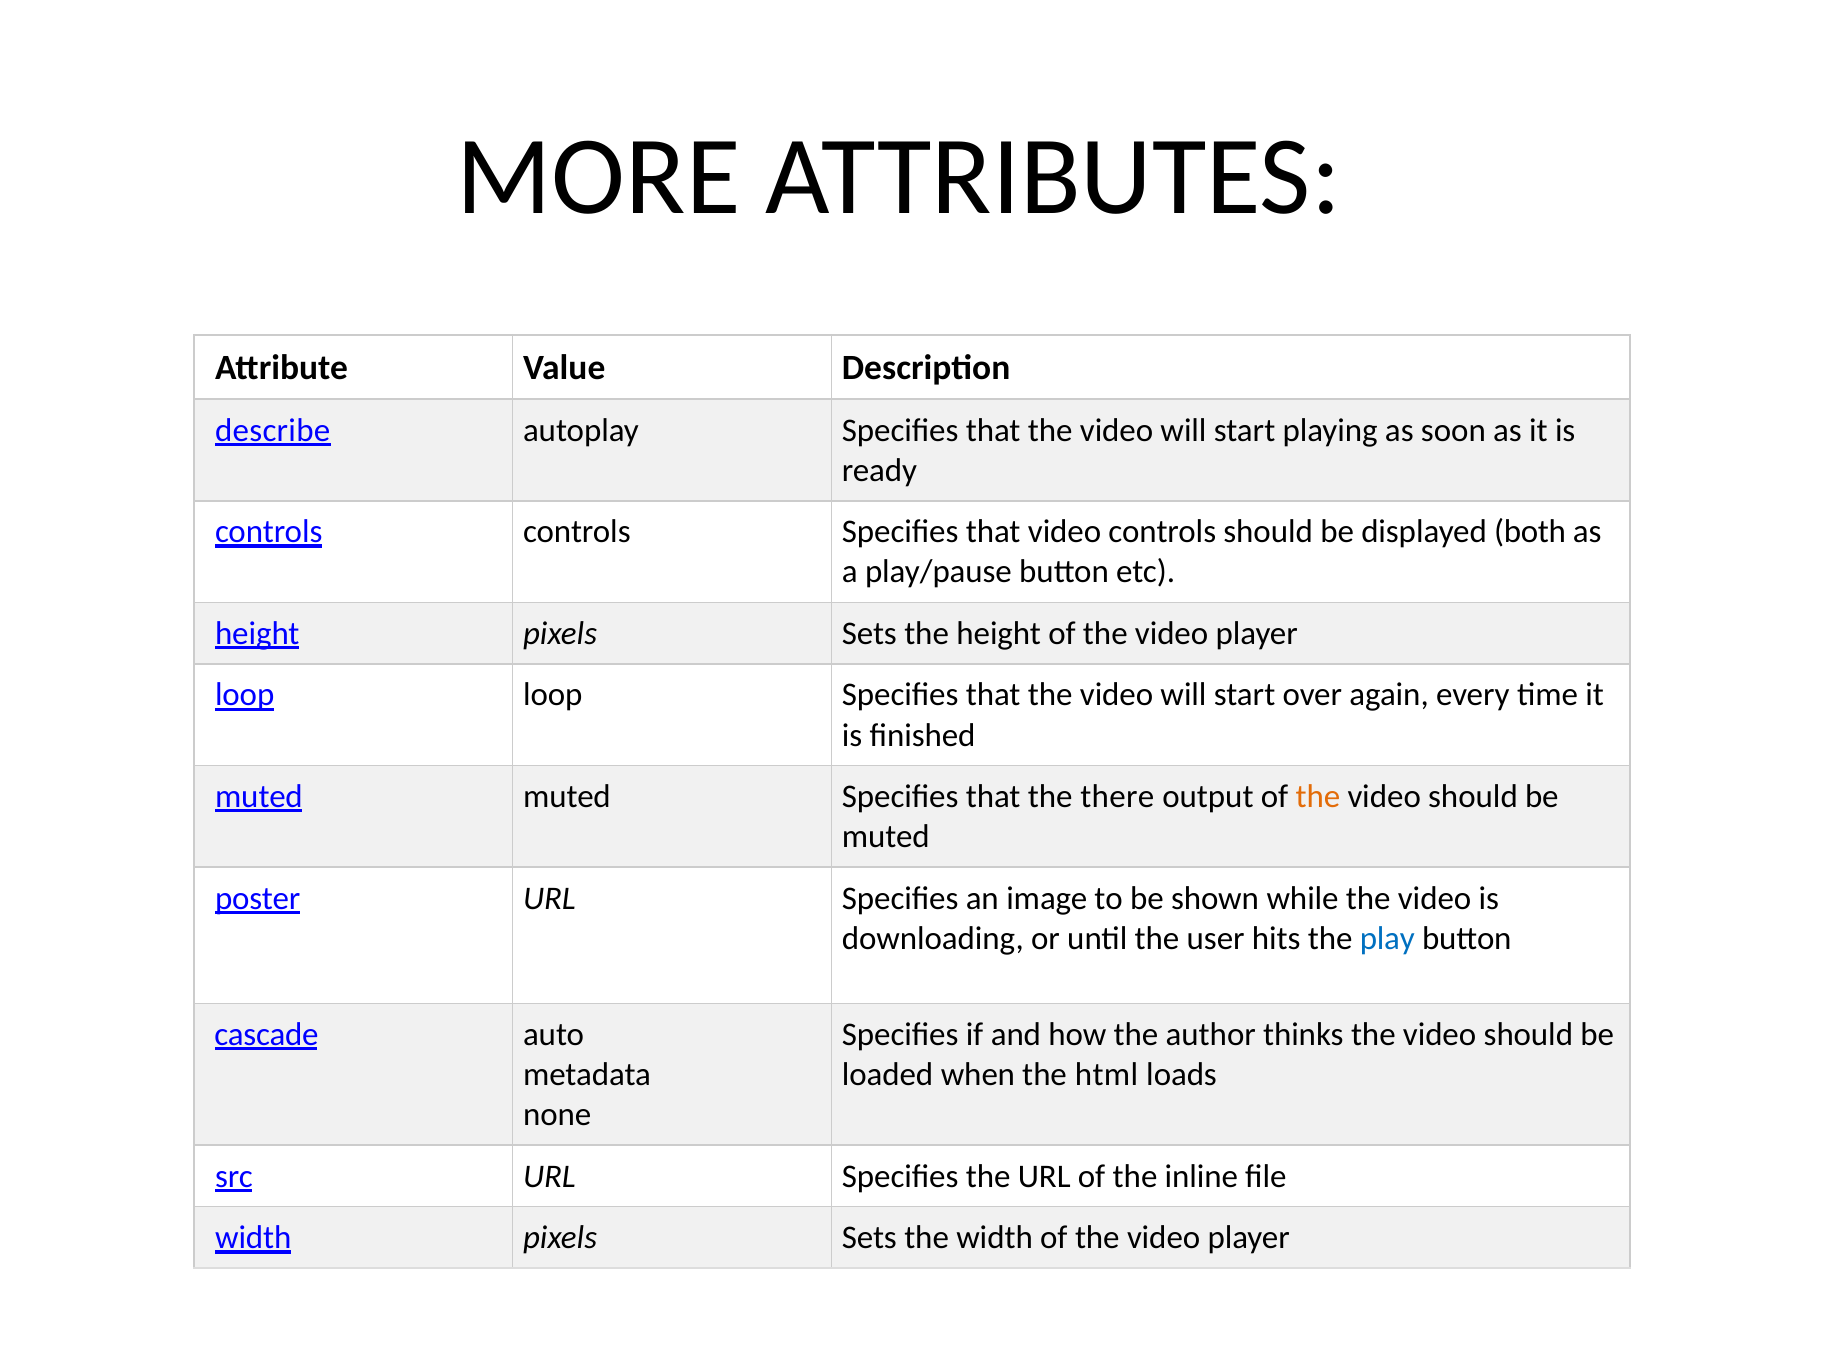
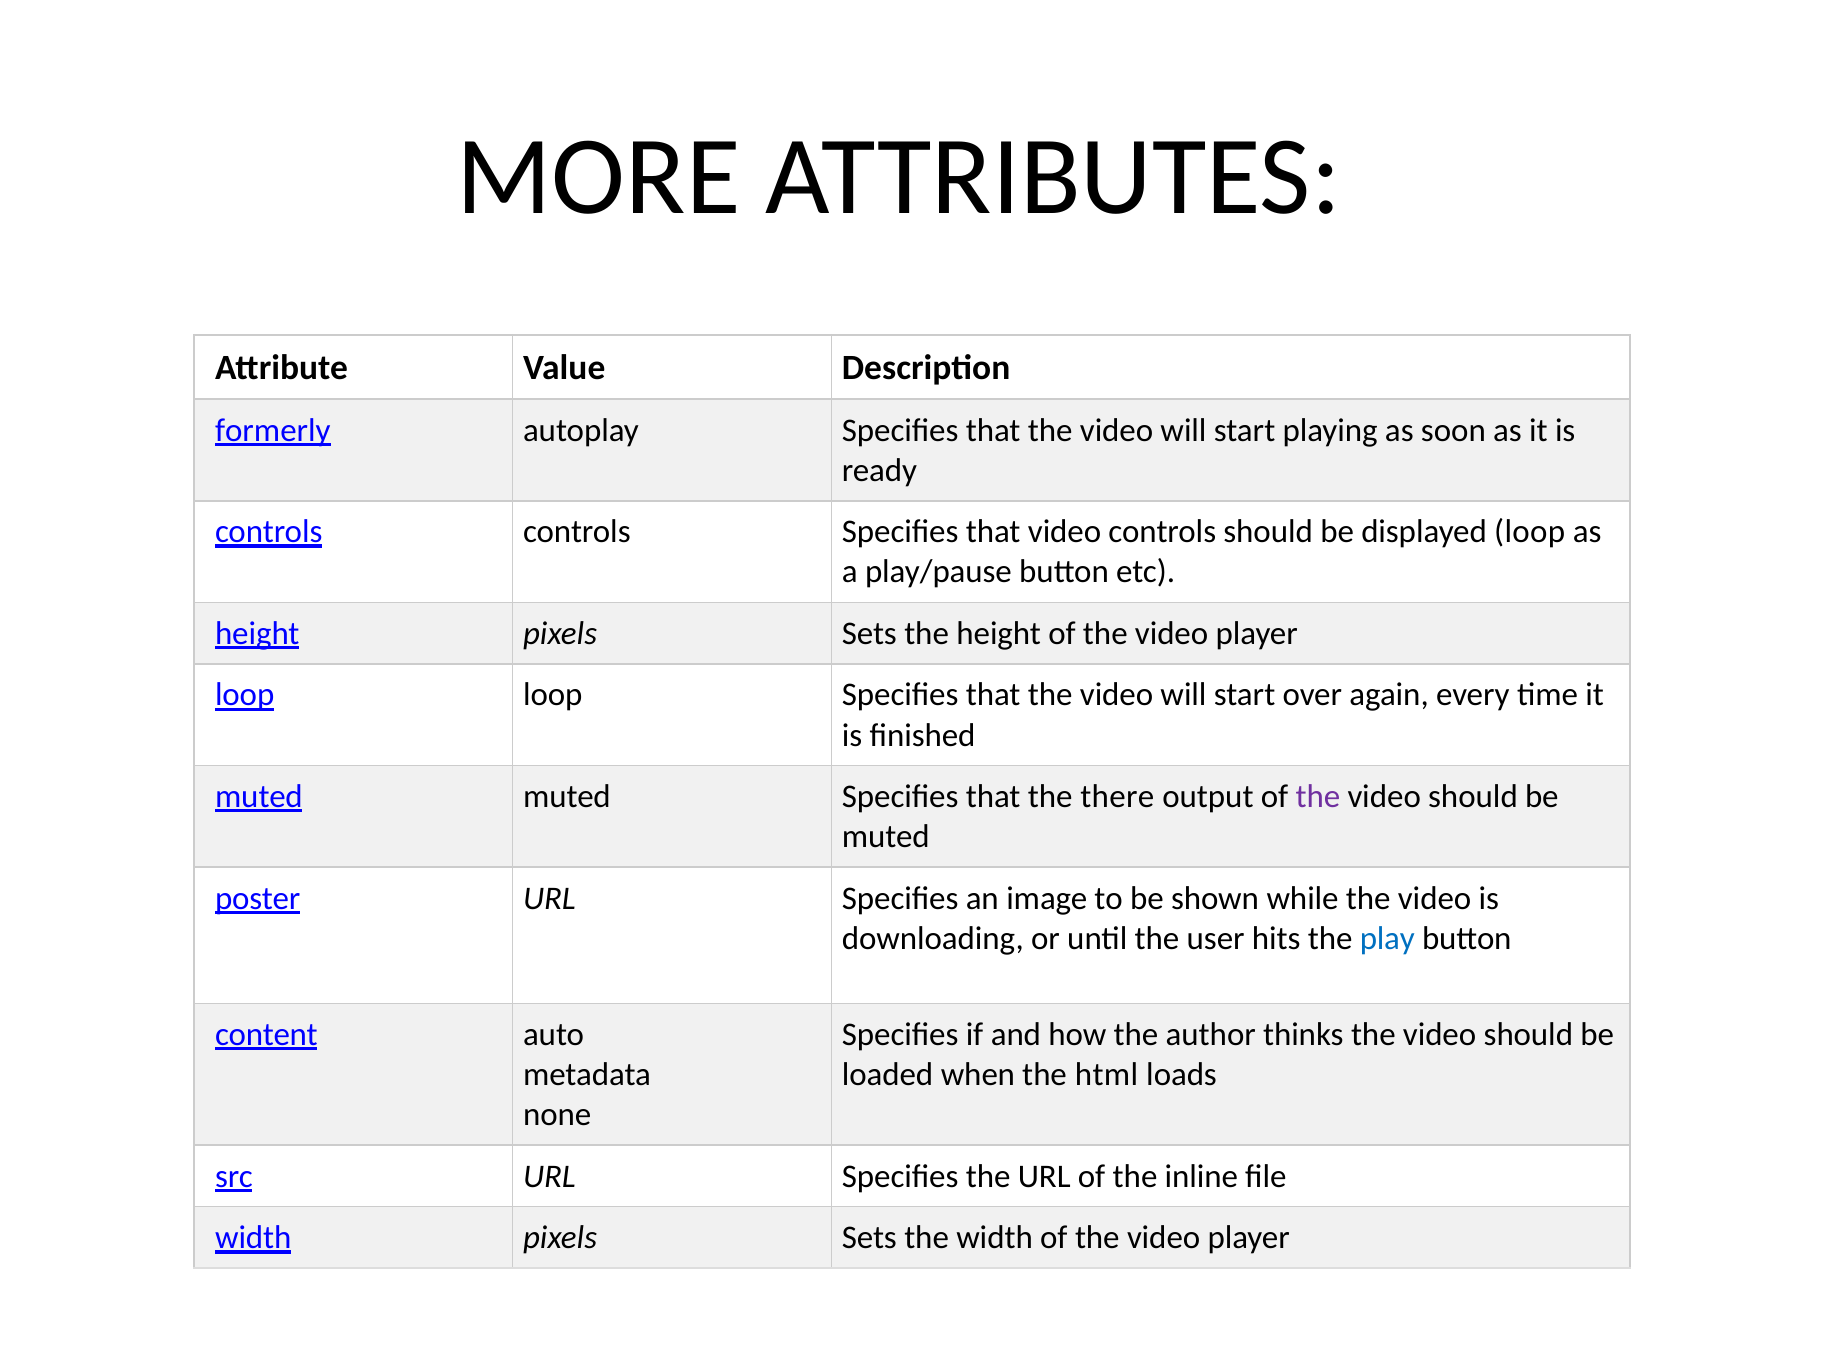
describe: describe -> formerly (273, 430)
displayed both: both -> loop (1530, 532)
the colour: orange -> purple (1318, 797)
cascade: cascade -> content (266, 1034)
